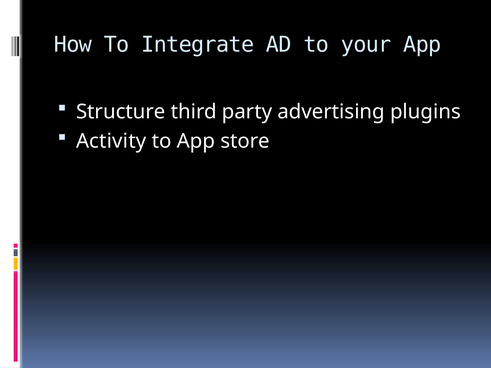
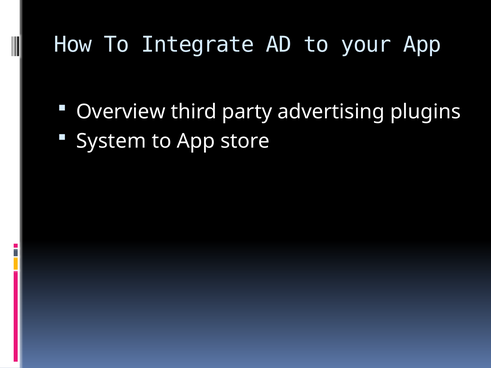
Structure: Structure -> Overview (121, 112)
Activity: Activity -> System (111, 141)
